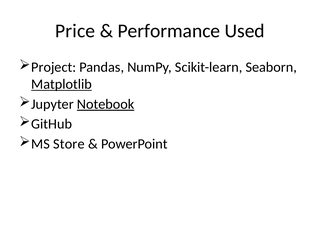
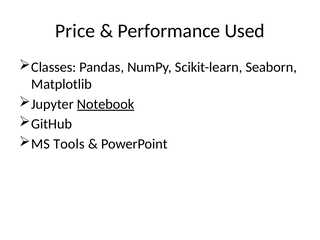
Project: Project -> Classes (54, 67)
Matplotlib underline: present -> none (62, 84)
Store: Store -> Tools (69, 144)
